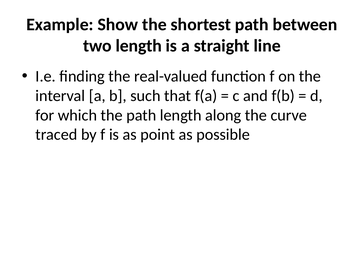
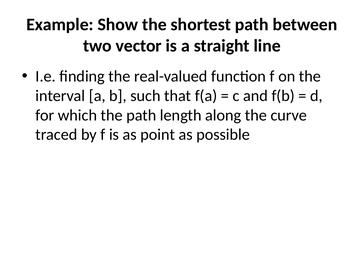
two length: length -> vector (139, 46)
